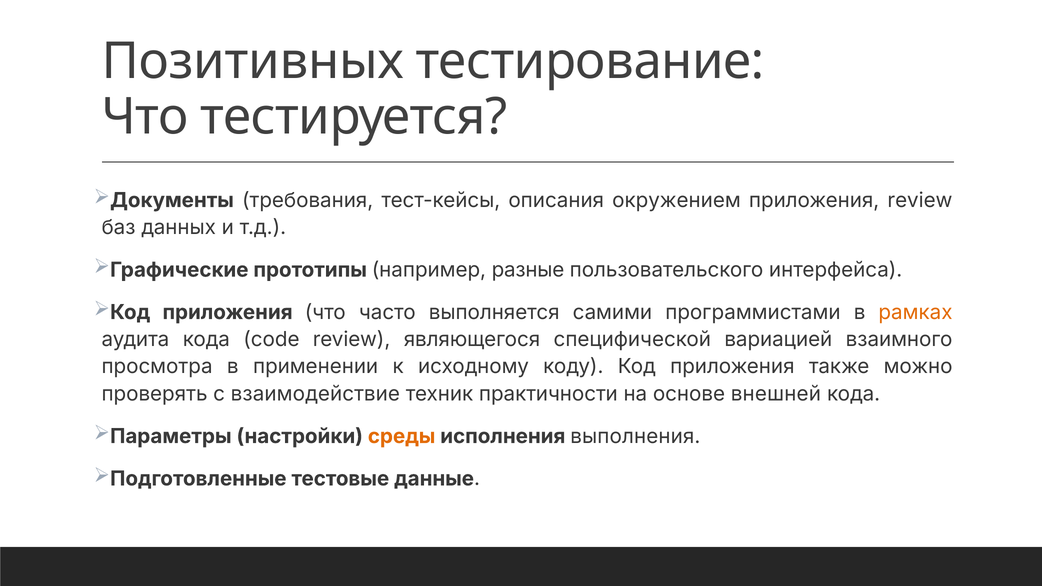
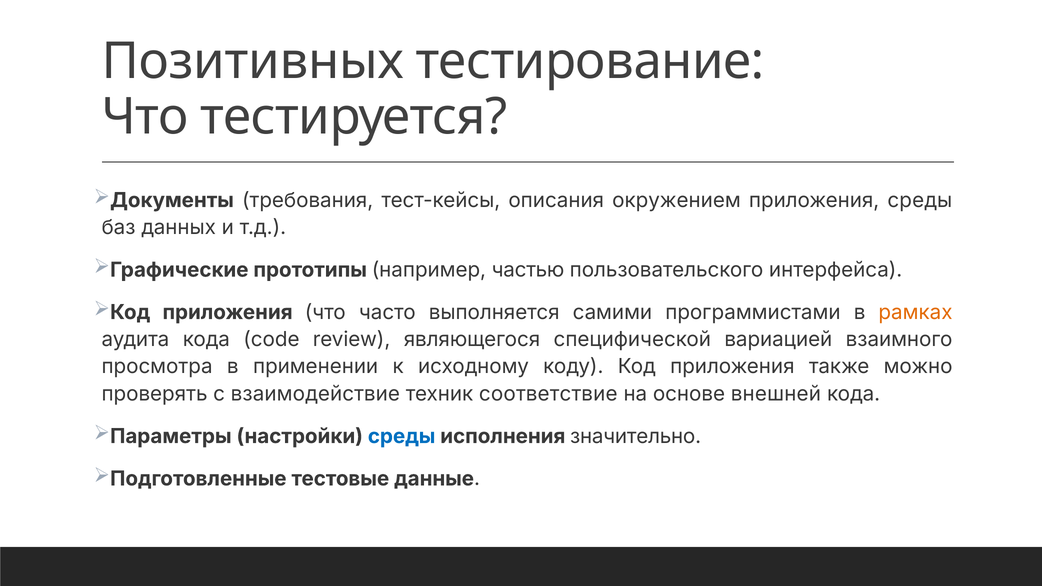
приложения review: review -> среды (920, 200)
разные: разные -> частью (528, 270)
практичности: практичности -> соответствие (548, 394)
среды colour: orange -> blue (402, 436)
выполнения: выполнения -> значительно (636, 436)
